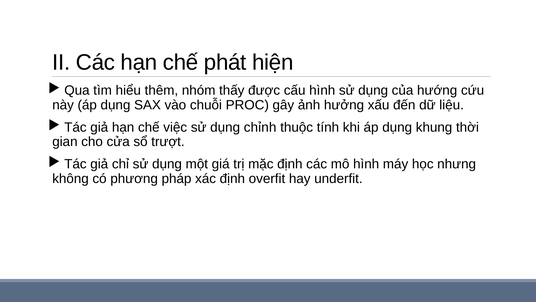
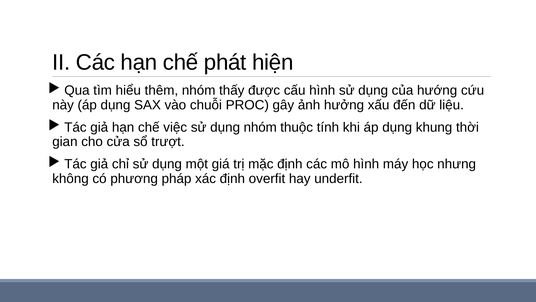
dụng chỉnh: chỉnh -> nhóm (260, 127)
